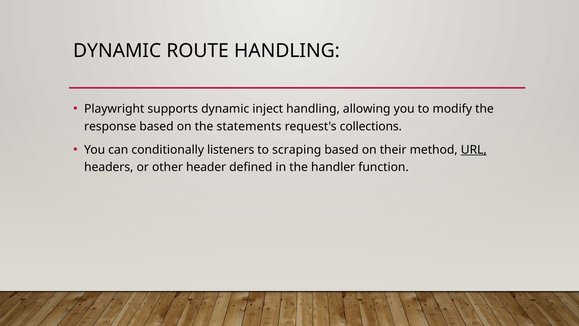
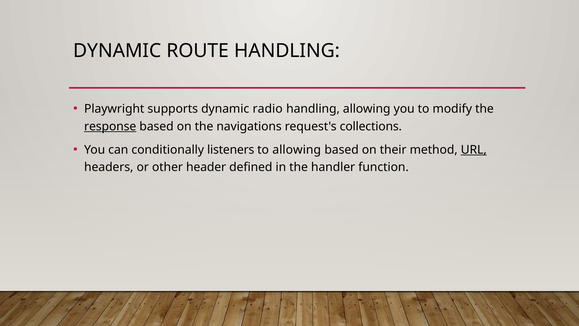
inject: inject -> radio (268, 109)
response underline: none -> present (110, 126)
statements: statements -> navigations (249, 126)
to scraping: scraping -> allowing (297, 150)
